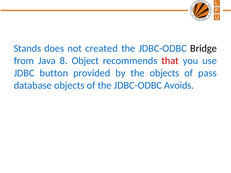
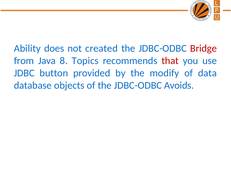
Stands: Stands -> Ability (27, 48)
Bridge colour: black -> red (204, 48)
Object: Object -> Topics (85, 61)
the objects: objects -> modify (164, 73)
pass: pass -> data (207, 73)
